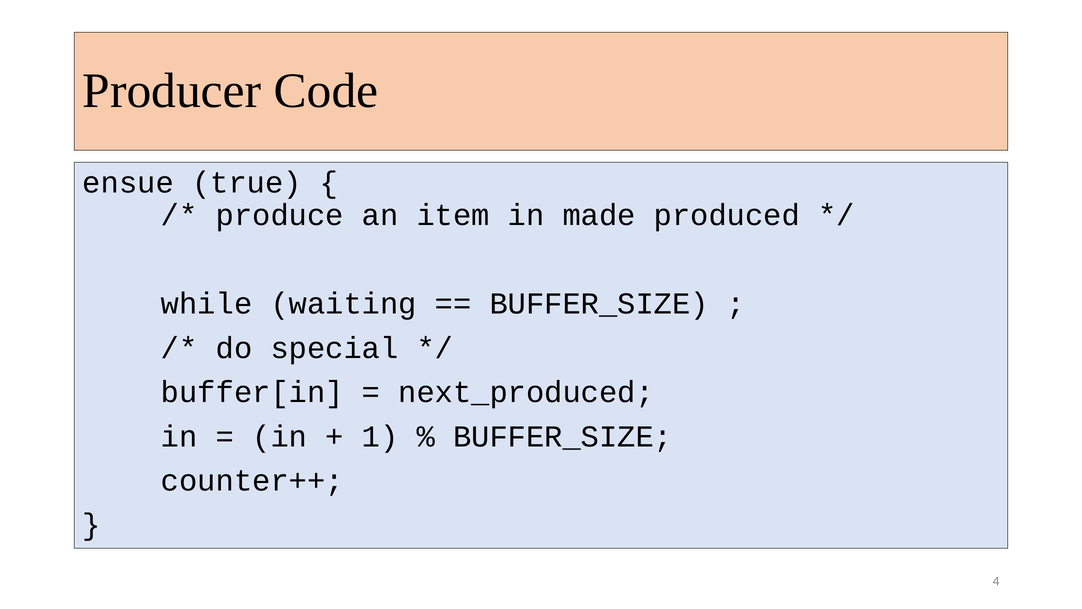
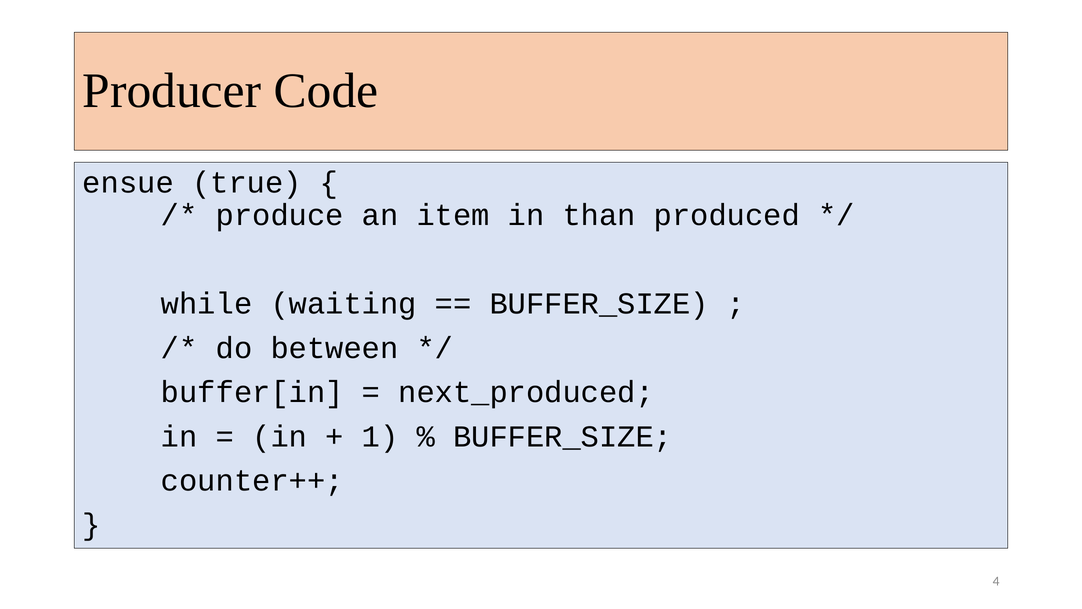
made: made -> than (599, 215)
special: special -> between (334, 348)
